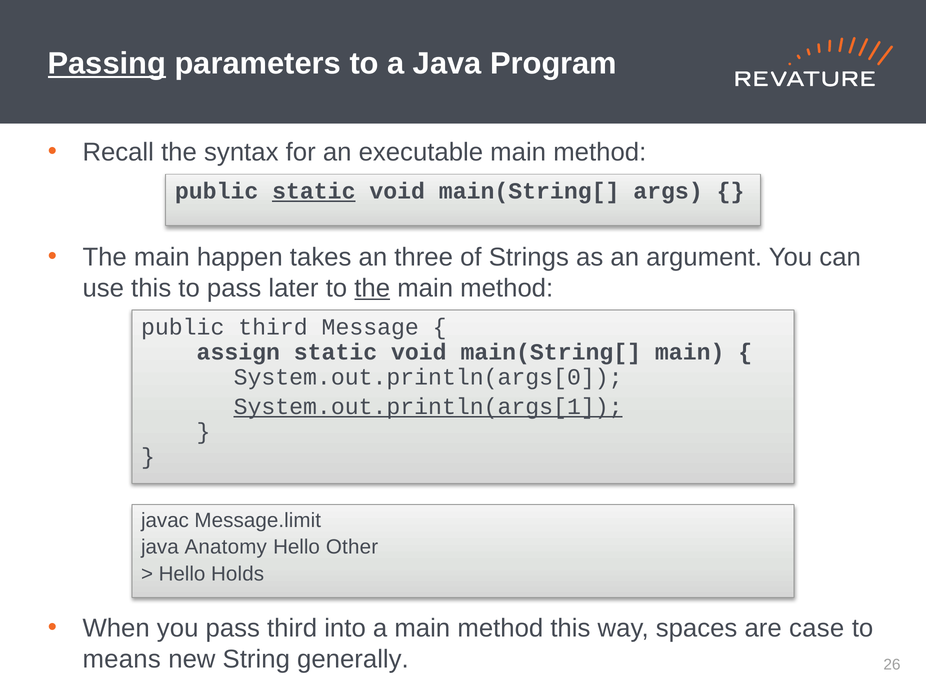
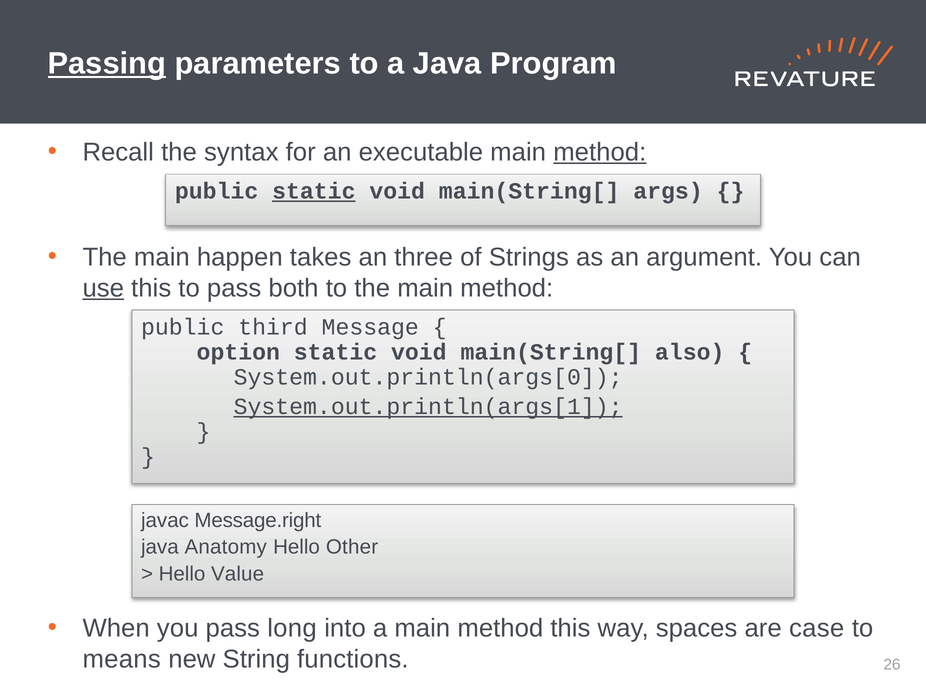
method underline: none -> present (600, 152)
use underline: none -> present (103, 288)
later: later -> both (293, 288)
the underline: present -> none (372, 288)
assign: assign -> option (238, 352)
main(String[ main: main -> also (690, 352)
Message.limit: Message.limit -> Message.right (258, 520)
Holds: Holds -> Value (238, 574)
pass third: third -> long (292, 628)
generally: generally -> functions (353, 659)
